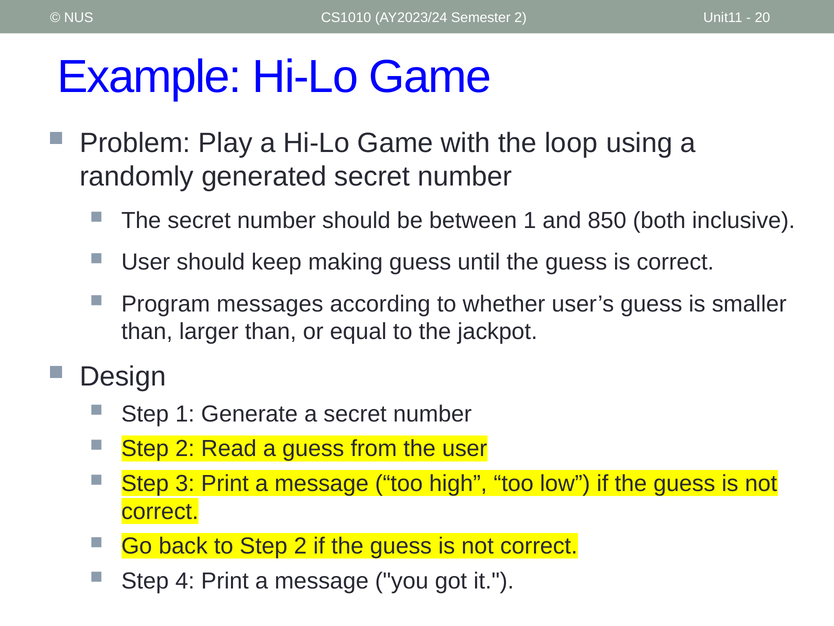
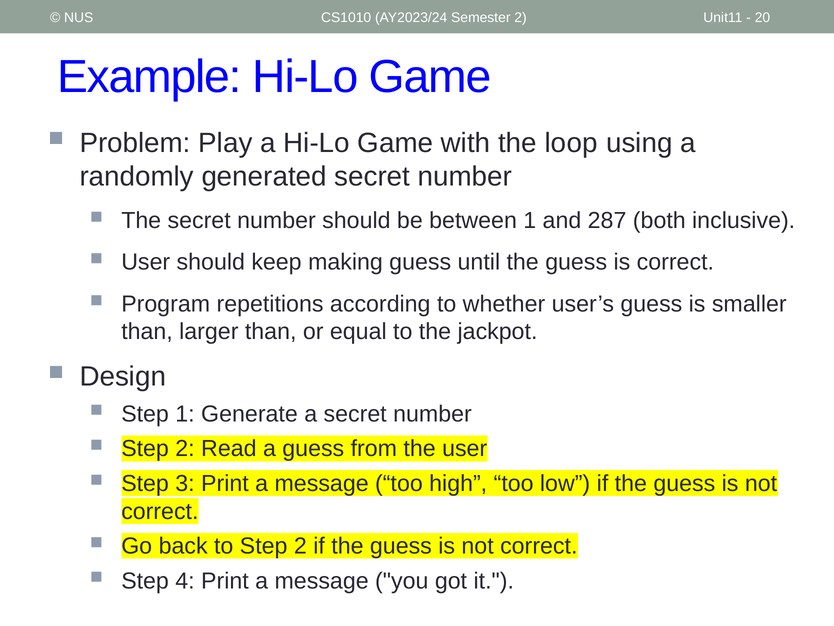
850: 850 -> 287 (607, 220)
messages: messages -> repetitions (270, 304)
